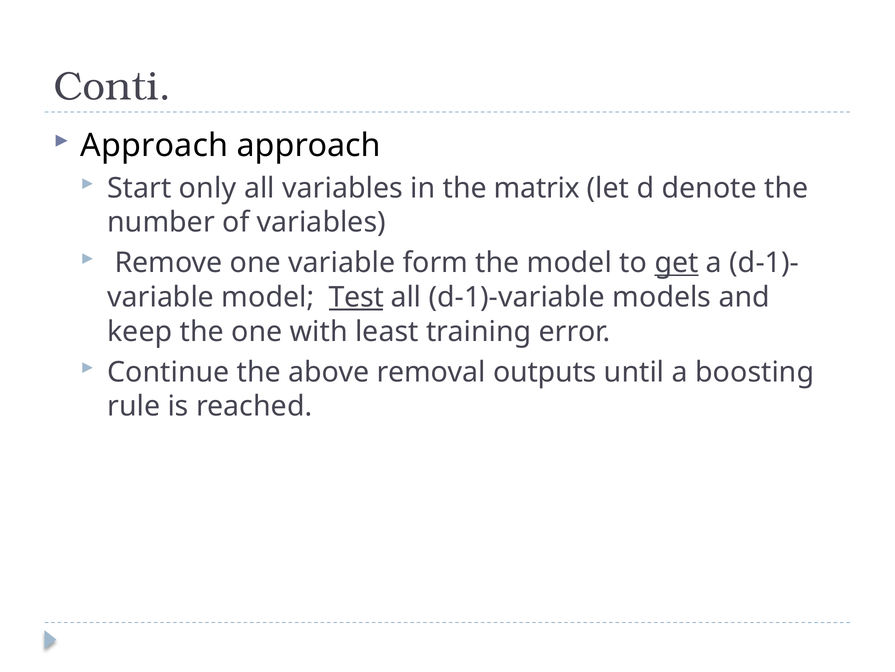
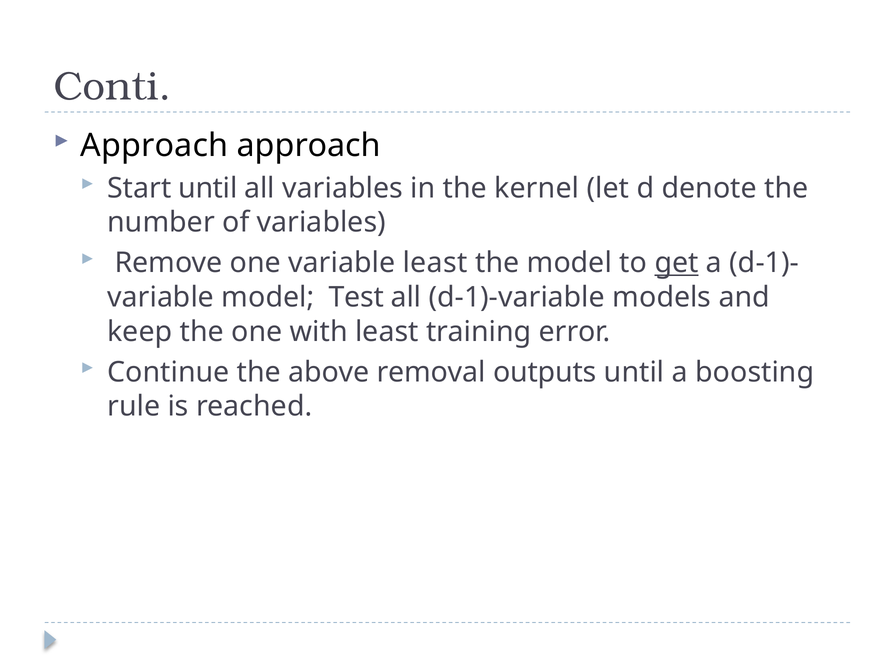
Start only: only -> until (208, 188)
matrix: matrix -> kernel (537, 188)
variable form: form -> least (435, 263)
Test underline: present -> none (356, 297)
